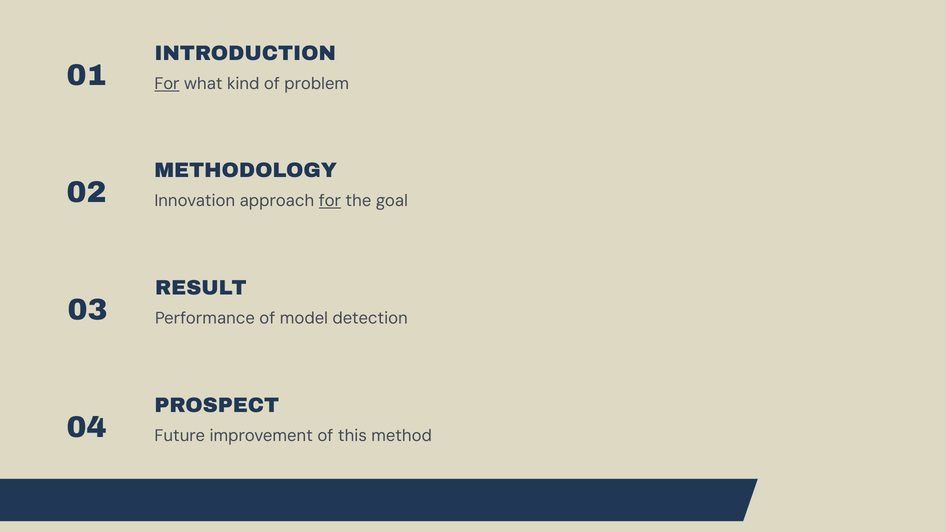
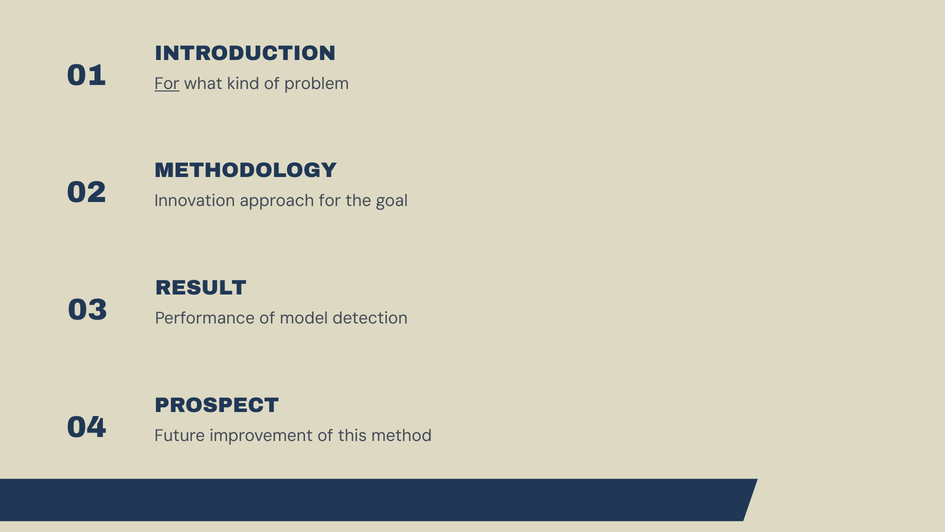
for underline: present -> none (330, 201)
